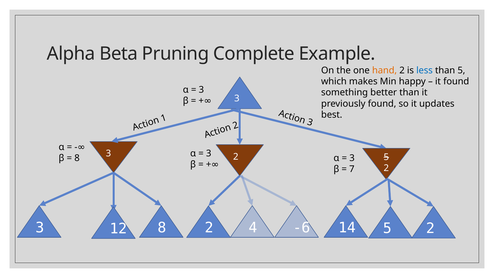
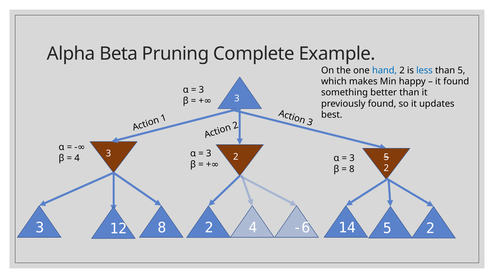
hand colour: orange -> blue (385, 70)
8: 8 -> 4 (77, 158)
7: 7 -> 8 (352, 169)
